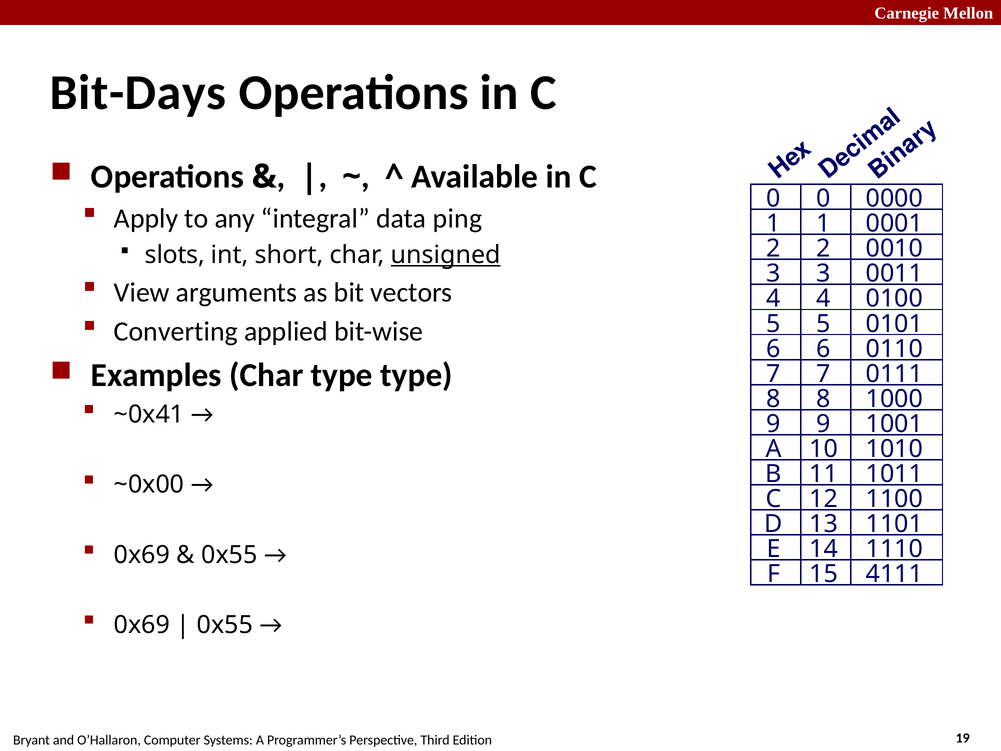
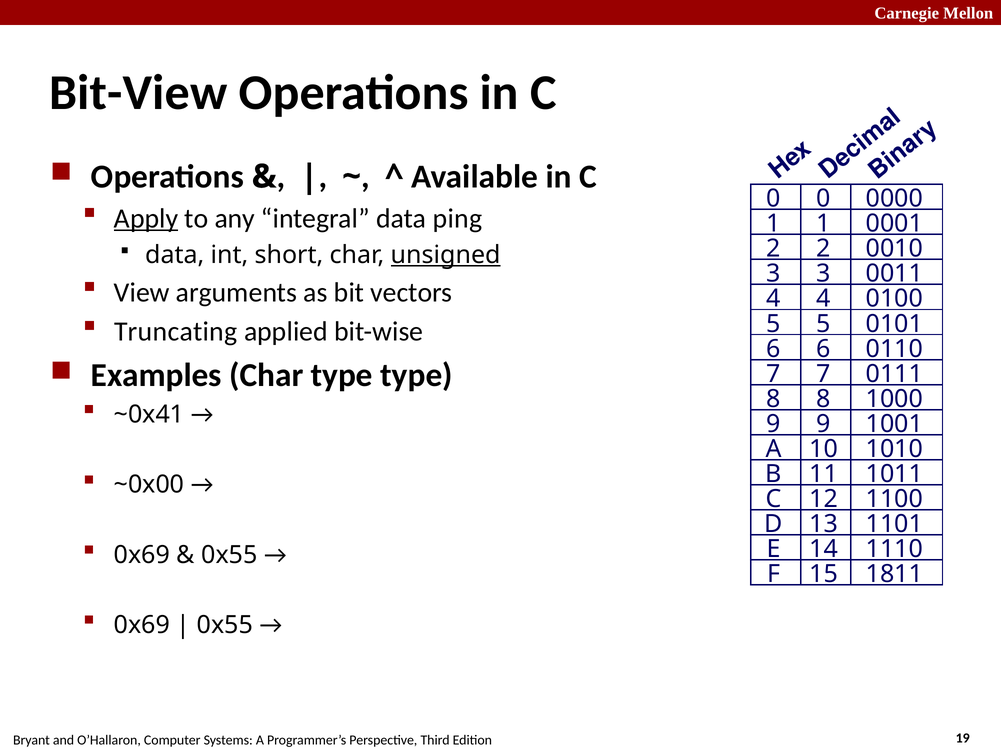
Bit-Days: Bit-Days -> Bit-View (138, 93)
Apply underline: none -> present (146, 218)
slots: slots -> data (175, 255)
Converting: Converting -> Truncating (176, 331)
4111: 4111 -> 1811 (894, 574)
